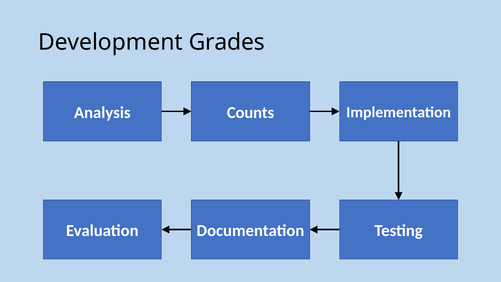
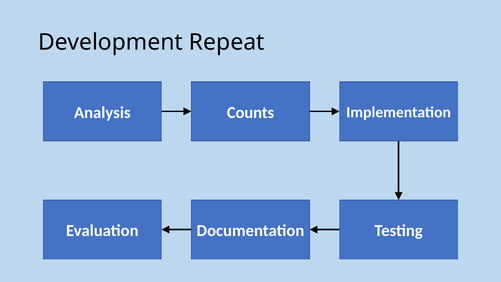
Grades: Grades -> Repeat (227, 42)
